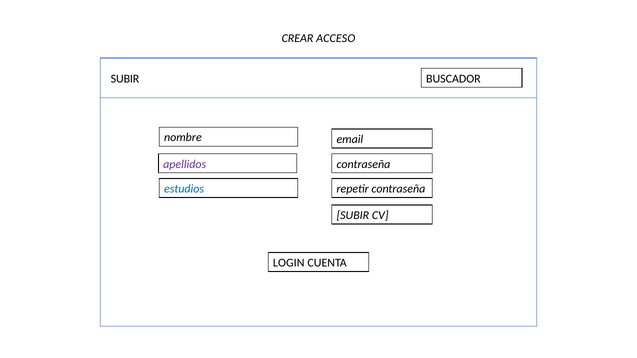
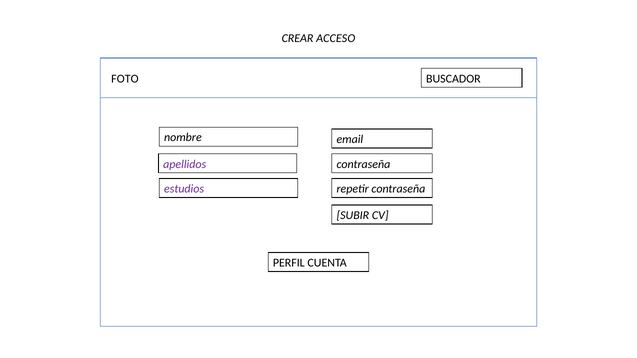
SUBIR: SUBIR -> FOTO (125, 79)
estudios colour: blue -> purple (184, 189)
LOGIN: LOGIN -> PERFIL (289, 263)
